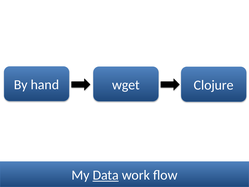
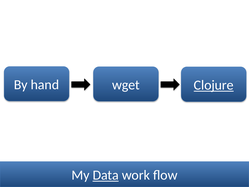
Clojure underline: none -> present (214, 85)
